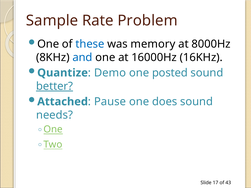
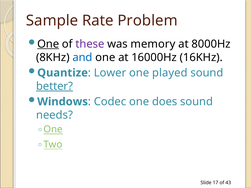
One underline: none -> present (48, 44)
these colour: blue -> purple (90, 44)
Demo: Demo -> Lower (110, 73)
posted: posted -> played (170, 73)
Attached: Attached -> Windows (63, 102)
Pause: Pause -> Codec (110, 102)
